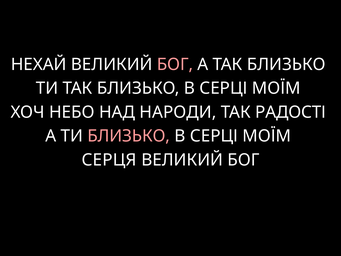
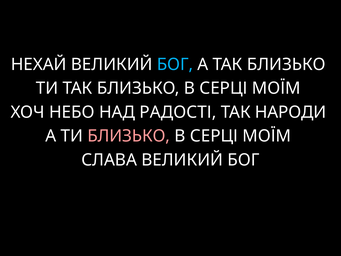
БОГ colour: pink -> light blue (175, 64)
НАРОДИ: НАРОДИ -> РАДОСТІ (178, 112)
РАДОСТІ: РАДОСТІ -> НАРОДИ (291, 112)
СЕРЦЯ: СЕРЦЯ -> СЛАВА (109, 160)
